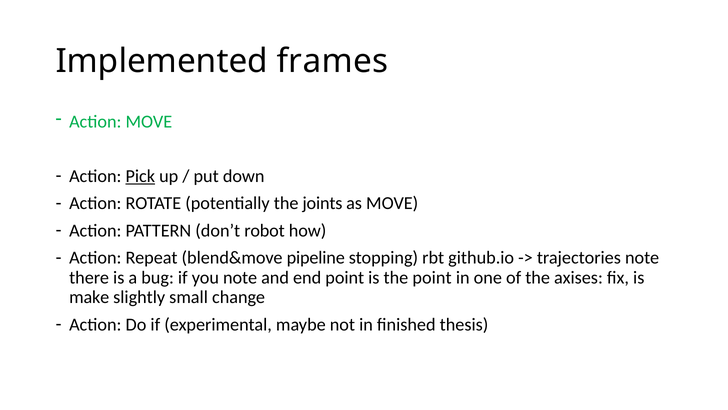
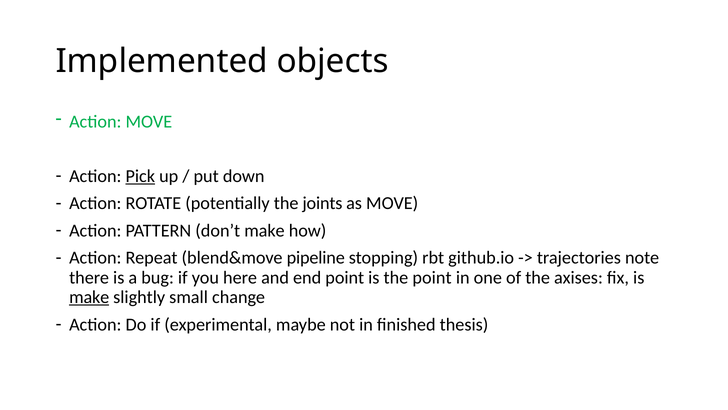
frames: frames -> objects (333, 61)
don’t robot: robot -> make (264, 230)
you note: note -> here (240, 277)
make underline: none -> present (89, 297)
